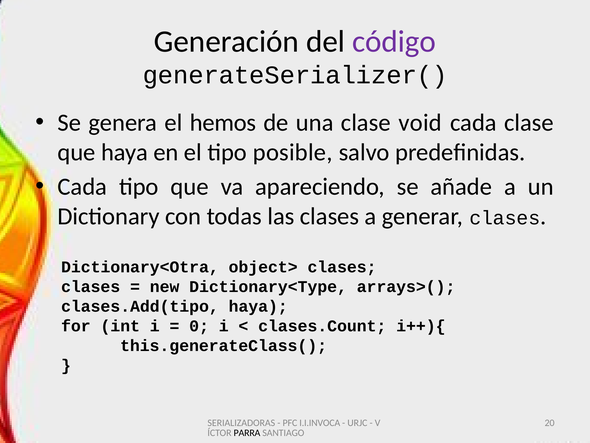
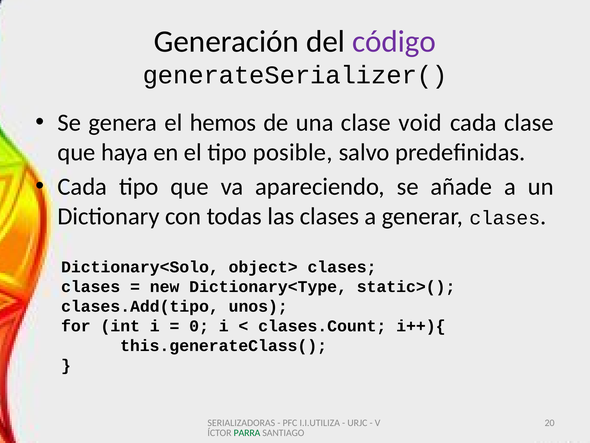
Dictionary<Otra: Dictionary<Otra -> Dictionary<Solo (140, 267)
arrays>(: arrays>( -> static>( (406, 286)
clases.Add(tipo haya: haya -> unos (258, 306)
I.I.INVOCA: I.I.INVOCA -> I.I.UTILIZA (320, 422)
PARRA colour: black -> green (247, 432)
